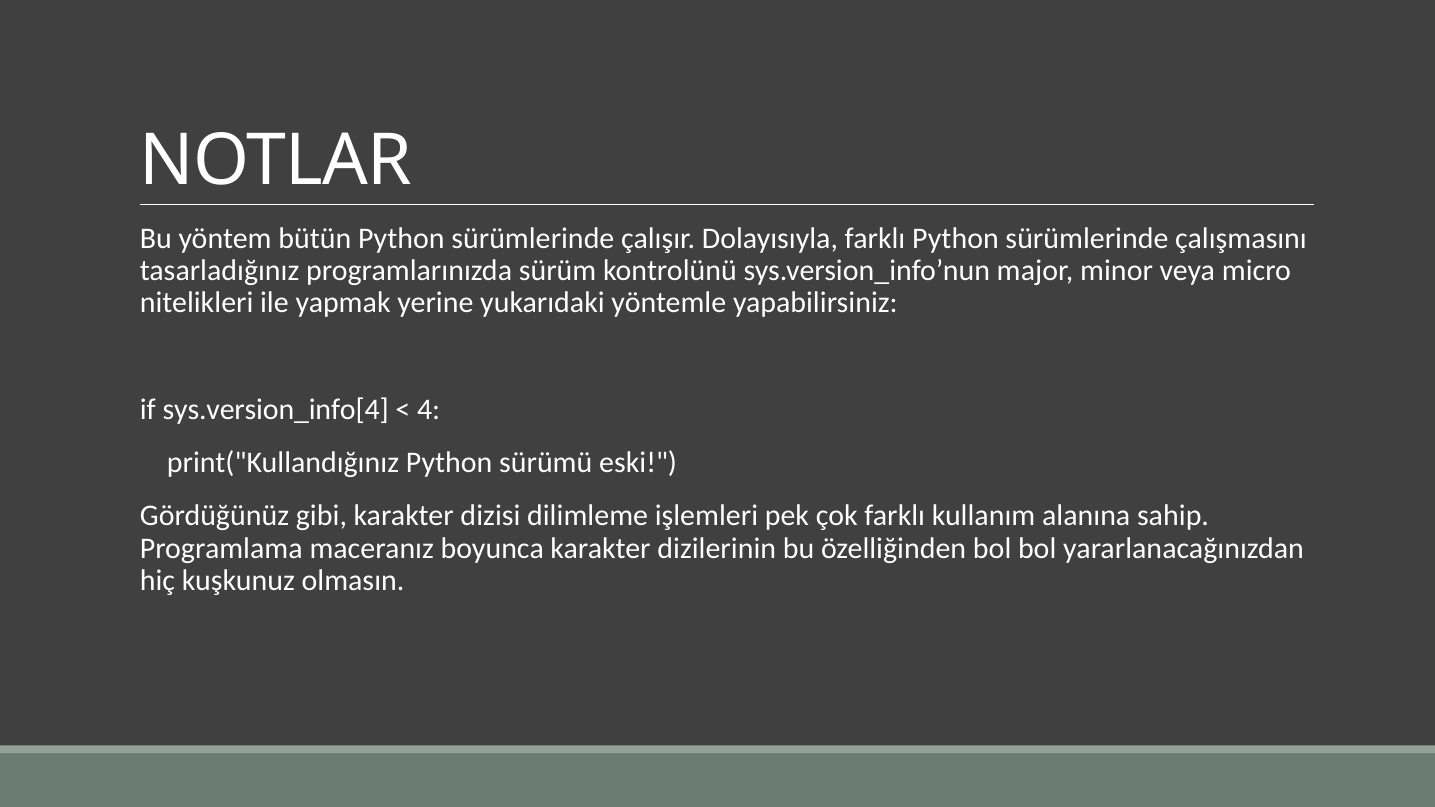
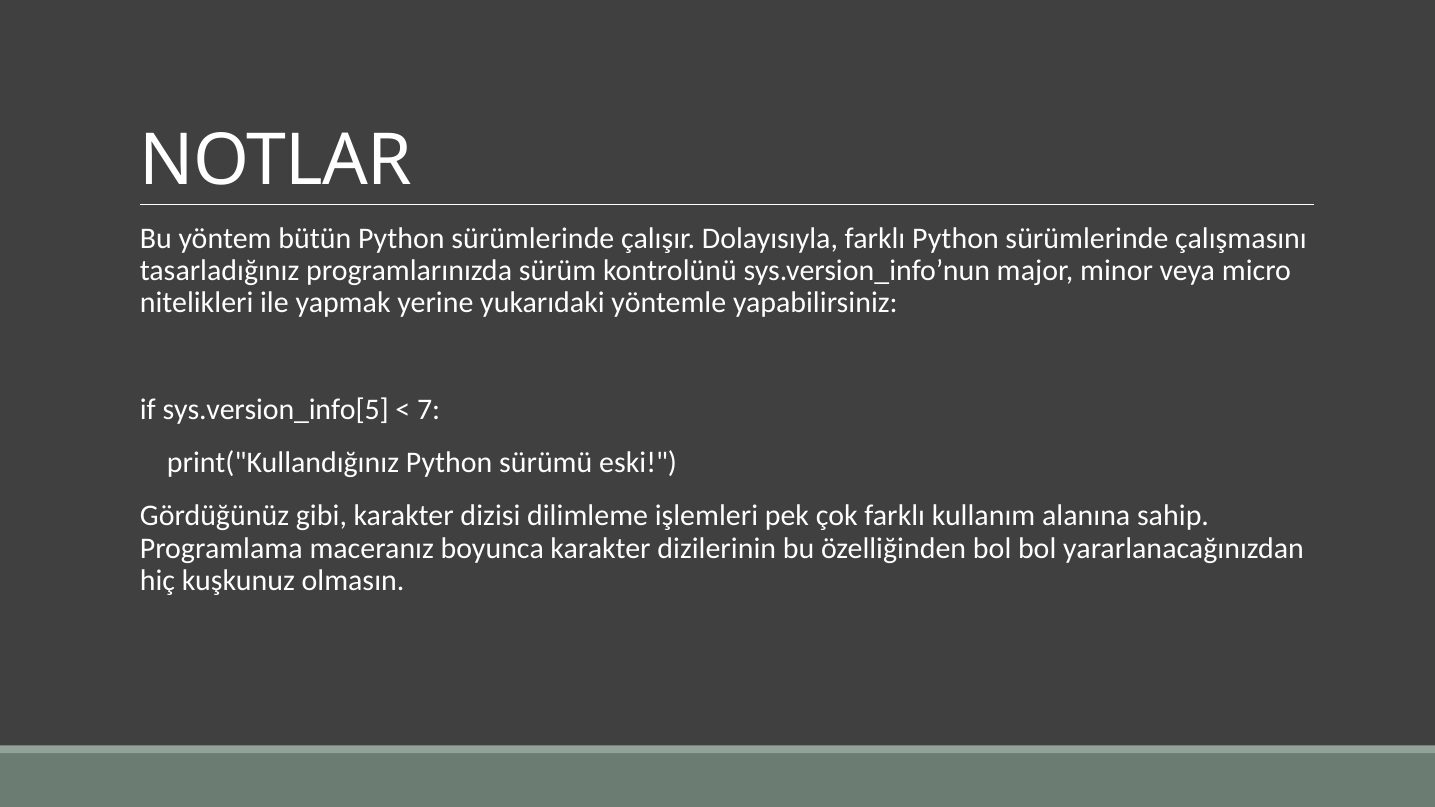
sys.version_info[4: sys.version_info[4 -> sys.version_info[5 (276, 410)
4: 4 -> 7 (429, 410)
